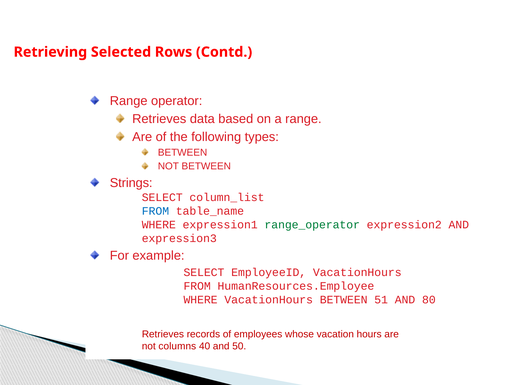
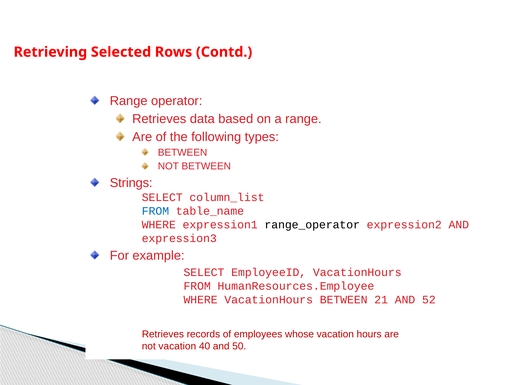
range_operator colour: green -> black (312, 224)
51: 51 -> 21 (381, 299)
80: 80 -> 52 (429, 299)
not columns: columns -> vacation (177, 346)
